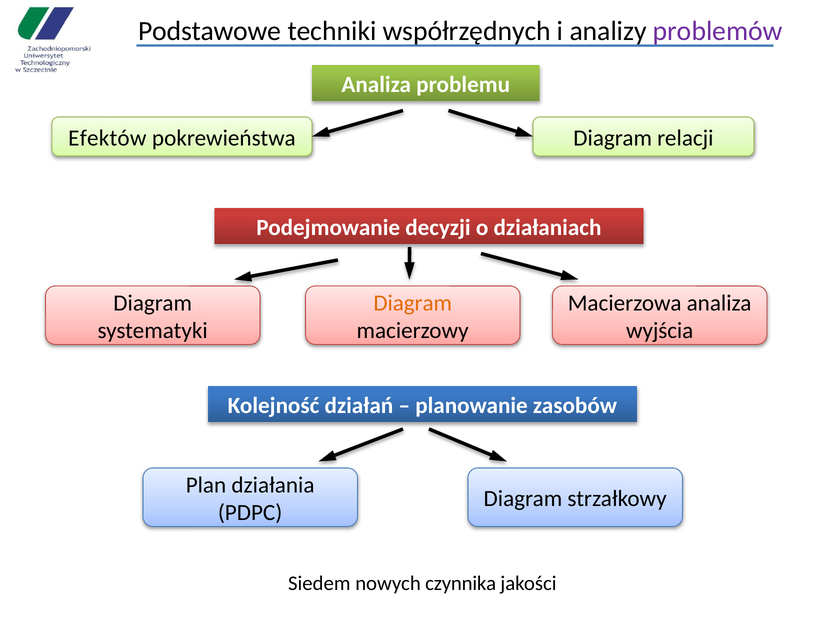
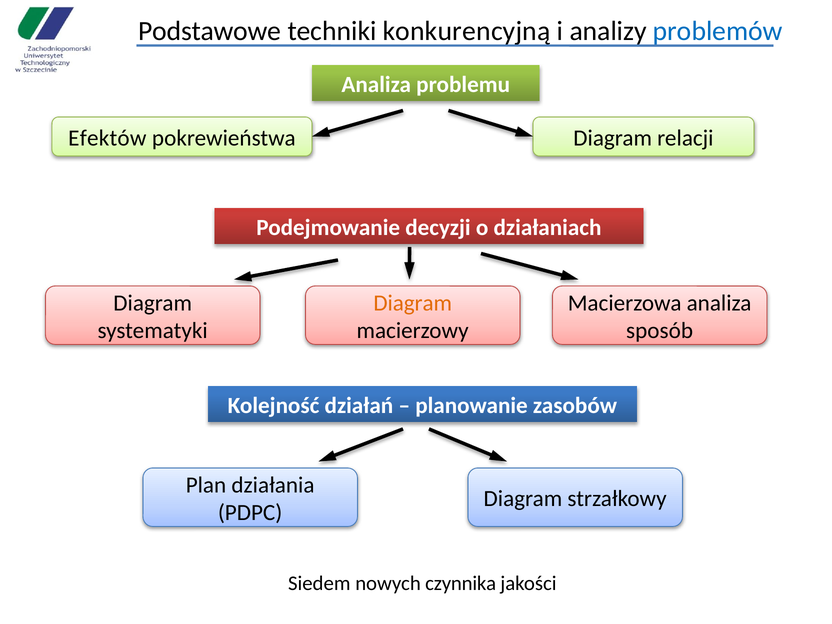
współrzędnych: współrzędnych -> konkurencyjną (467, 31)
problemów colour: purple -> blue (718, 31)
wyjścia: wyjścia -> sposób (660, 331)
